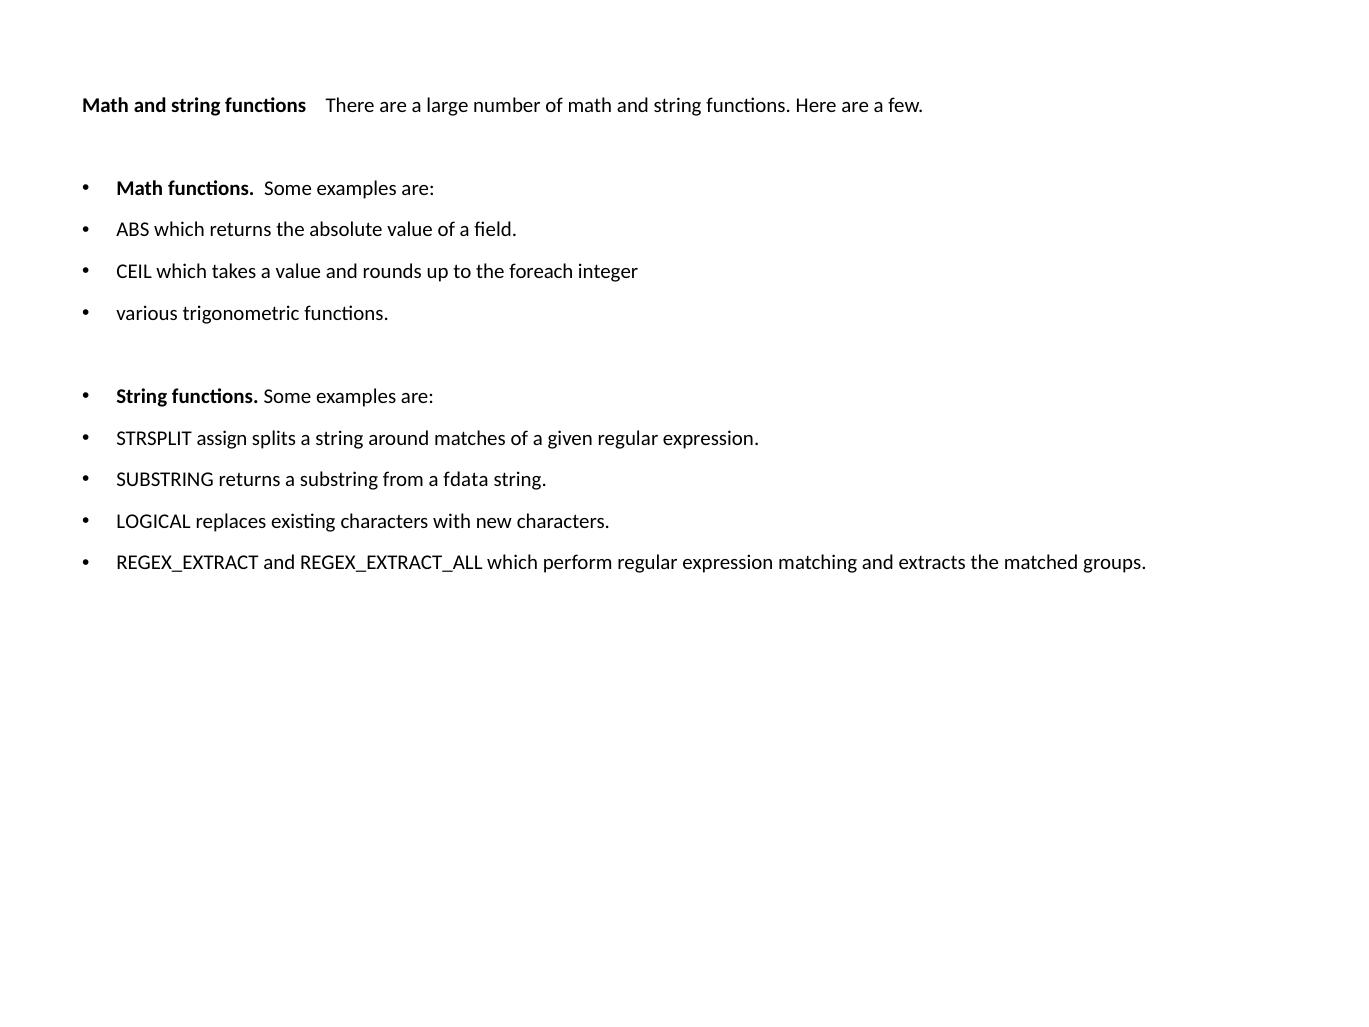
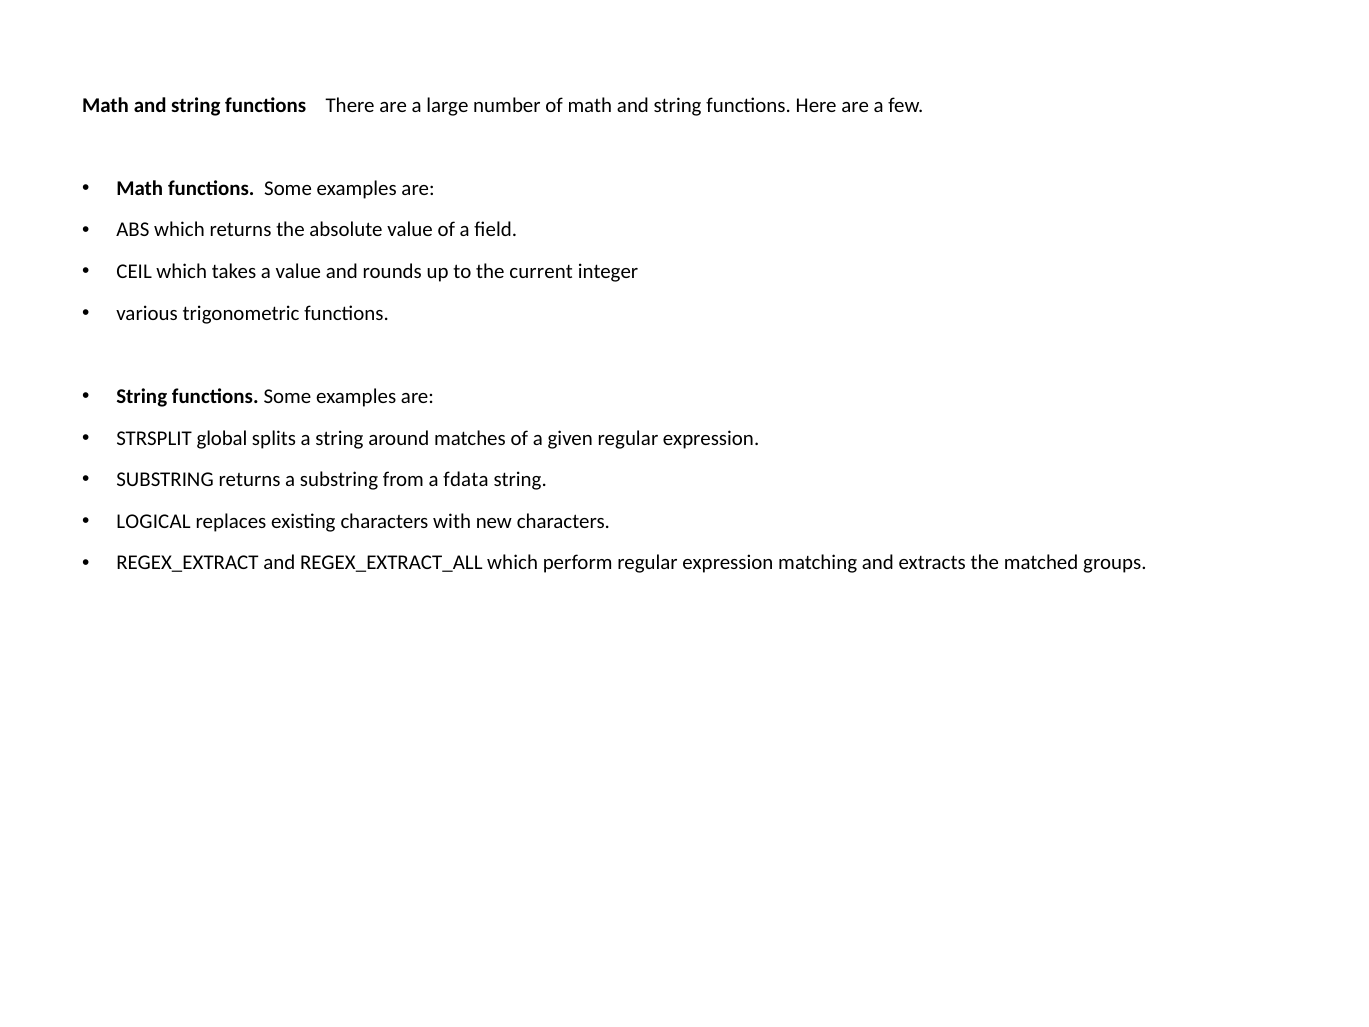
foreach: foreach -> current (541, 272)
assign: assign -> global (222, 438)
